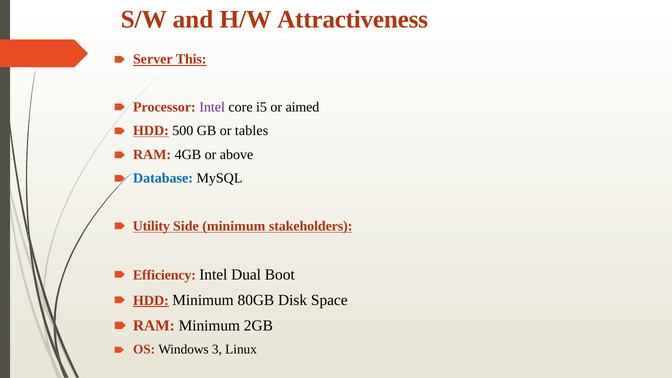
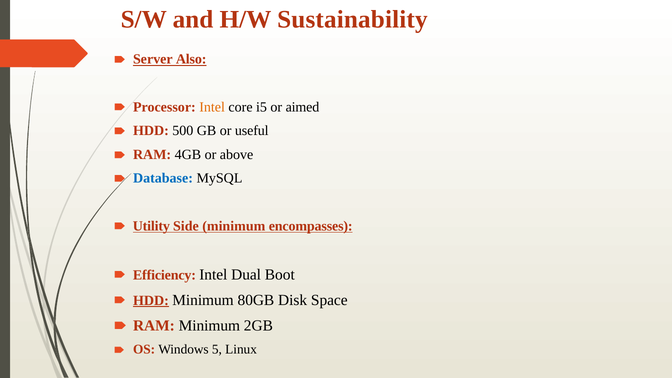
Attractiveness: Attractiveness -> Sustainability (352, 19)
This: This -> Also (191, 59)
Intel colour: purple -> orange (212, 107)
HDD underline: present -> none (151, 131)
tables: tables -> useful (252, 131)
stakeholders: stakeholders -> encompasses (311, 226)
3: 3 -> 5 (217, 350)
